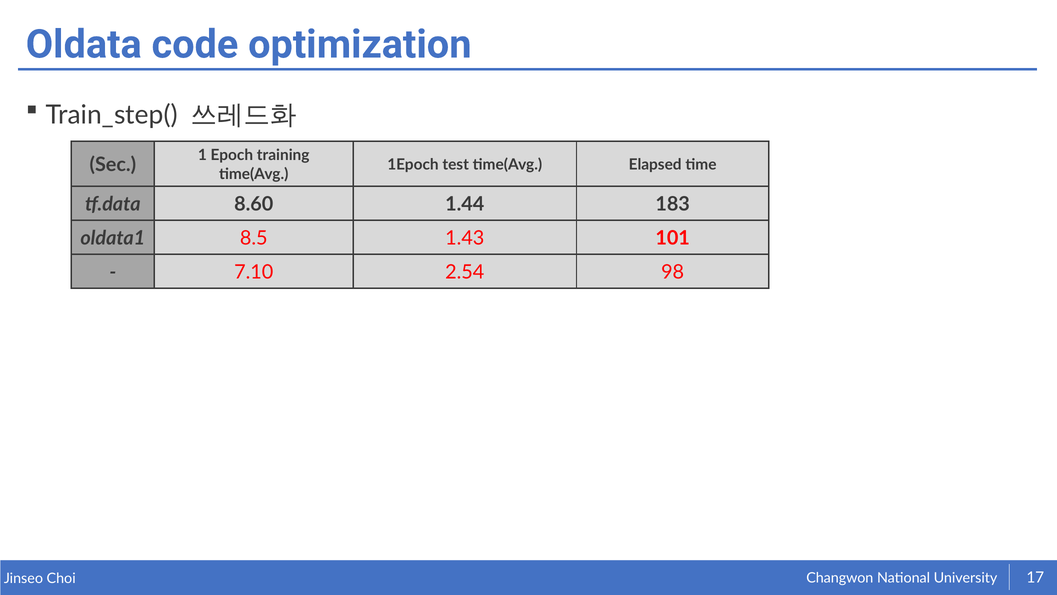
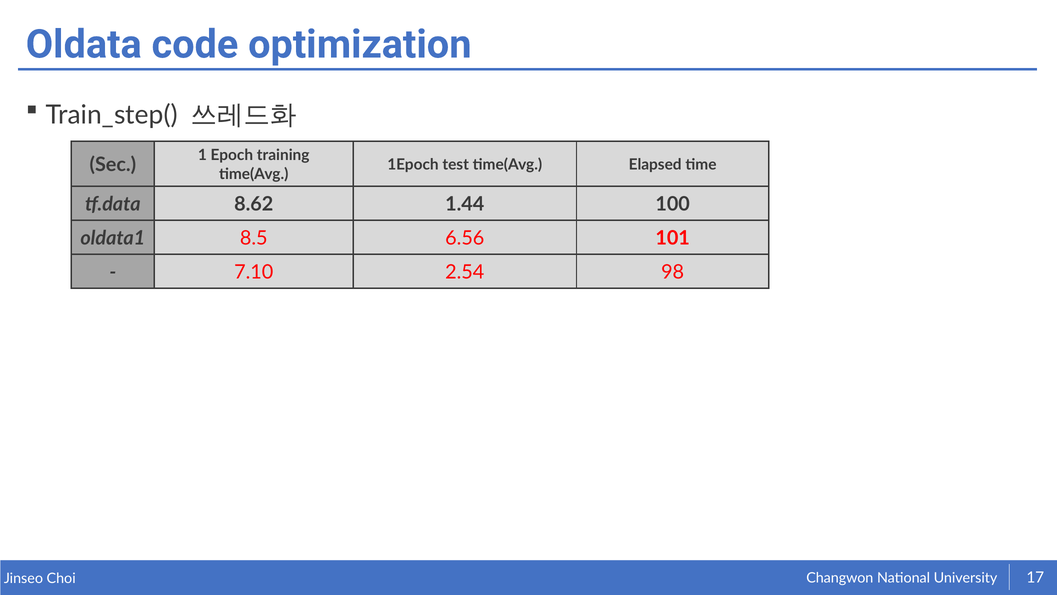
8.60: 8.60 -> 8.62 (254, 204)
183: 183 -> 100 (673, 204)
1.43: 1.43 -> 6.56 (465, 238)
